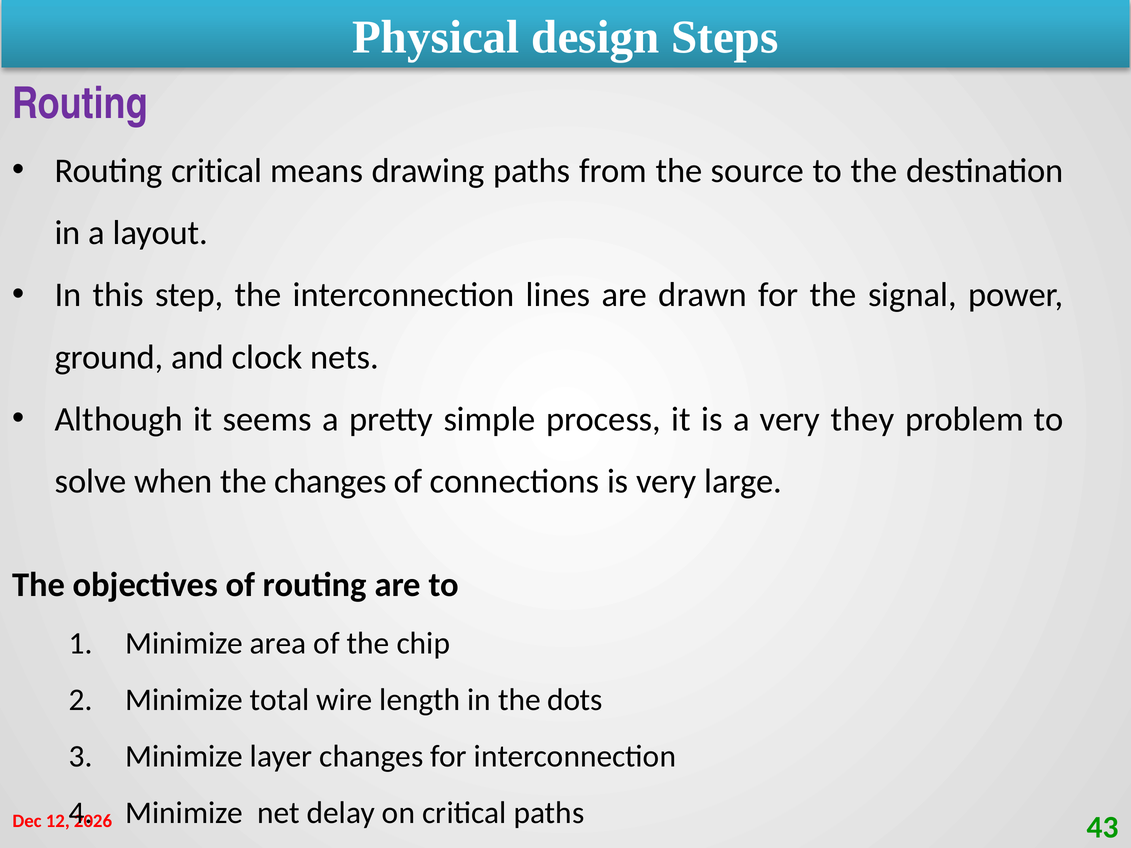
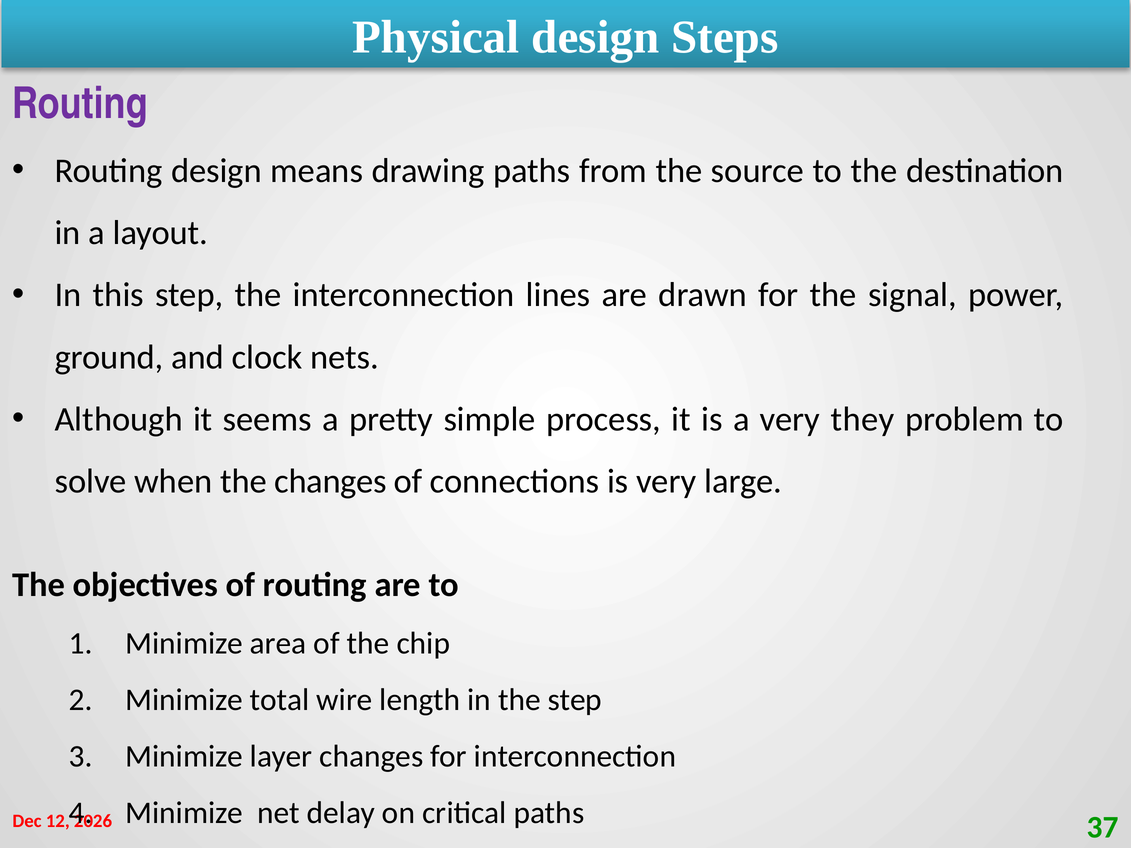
Routing critical: critical -> design (216, 171)
the dots: dots -> step (575, 700)
43: 43 -> 37 (1103, 827)
